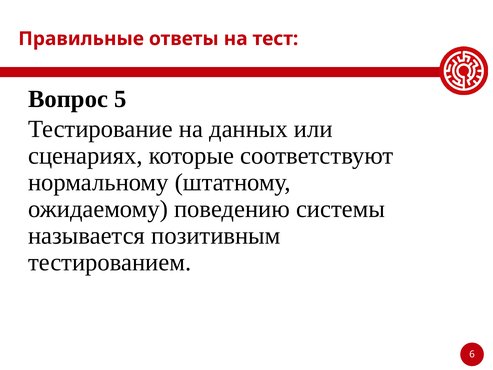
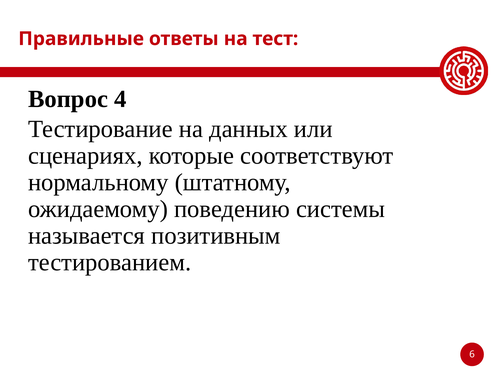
5: 5 -> 4 (120, 99)
